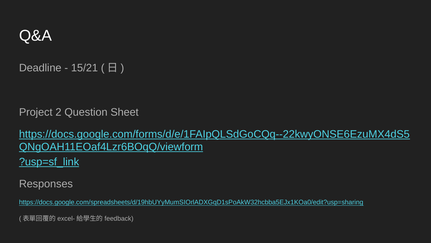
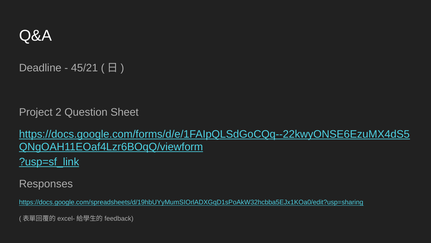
15/21: 15/21 -> 45/21 (84, 68)
